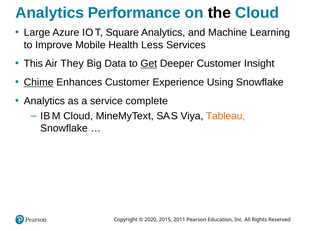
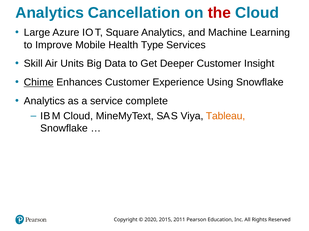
Performance: Performance -> Cancellation (134, 13)
the colour: black -> red (219, 13)
Less: Less -> Type (152, 45)
This: This -> Skill (33, 64)
They: They -> Units (72, 64)
Get underline: present -> none (149, 64)
